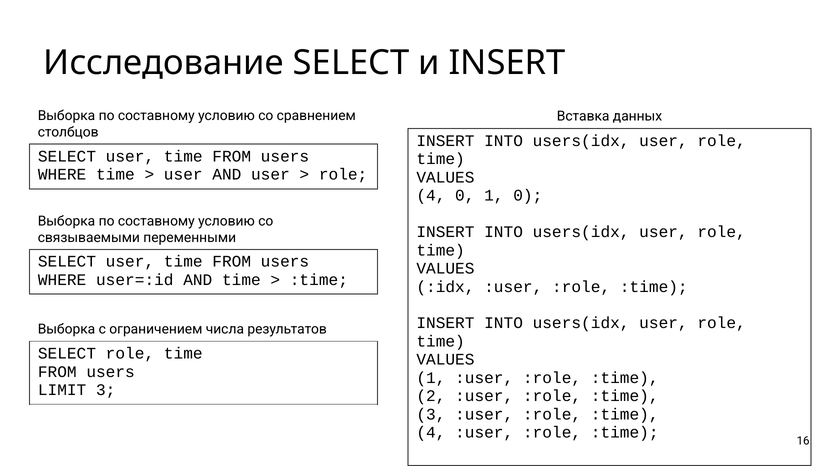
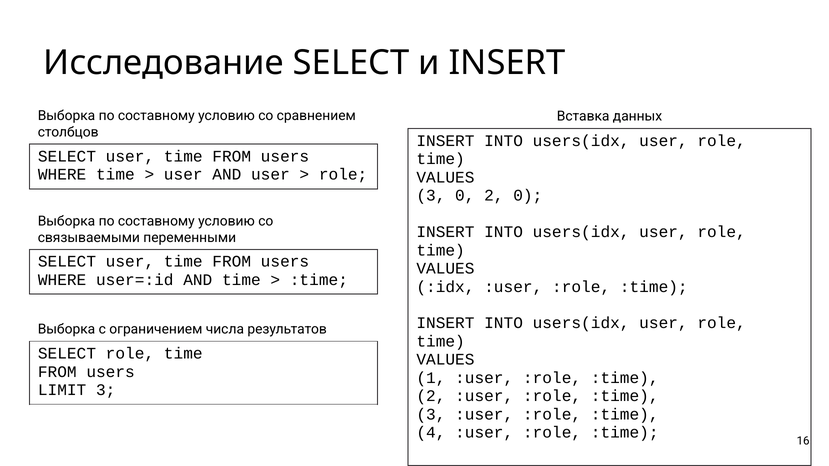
4: 4 -> 3 (431, 196)
0 1: 1 -> 2 (494, 196)
